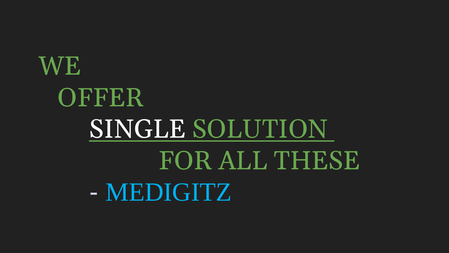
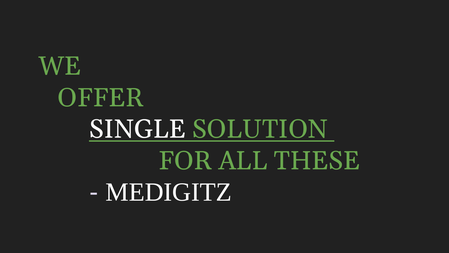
MEDIGITZ colour: light blue -> white (169, 192)
